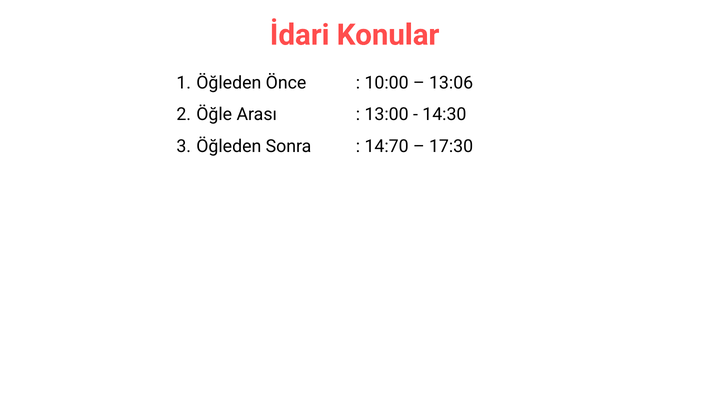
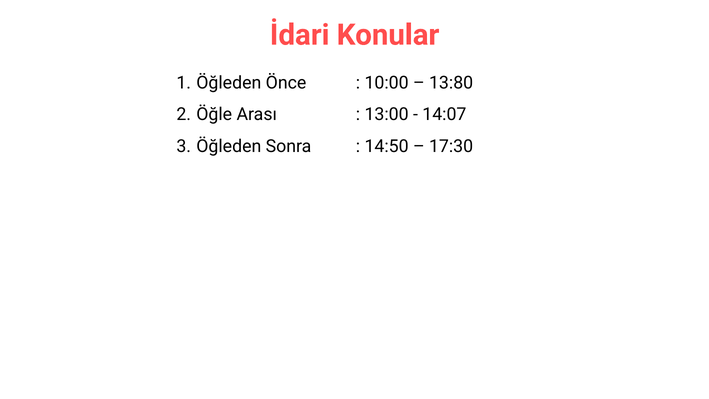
13:06: 13:06 -> 13:80 (451, 83)
14:30: 14:30 -> 14:07 (444, 115)
14:70: 14:70 -> 14:50 (387, 146)
